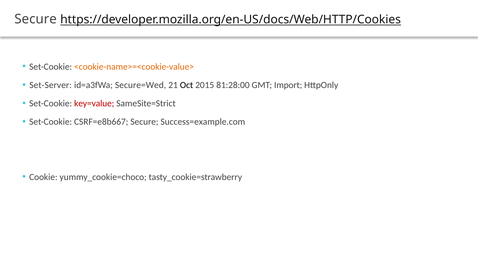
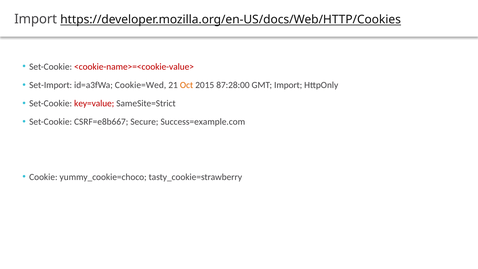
Secure: Secure -> Import (36, 19)
<cookie-name>=<cookie-value> colour: orange -> red (134, 67)
Set-Server: Set-Server -> Set-Import (51, 85)
Secure=Wed: Secure=Wed -> Cookie=Wed (141, 85)
Oct colour: black -> orange (187, 85)
81:28:00: 81:28:00 -> 87:28:00 (233, 85)
